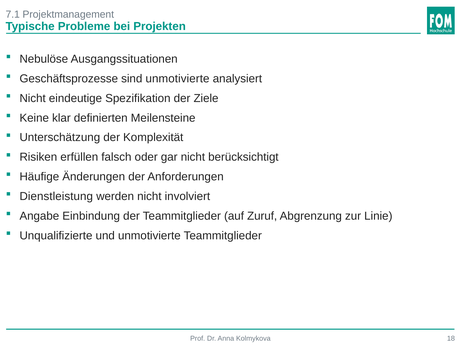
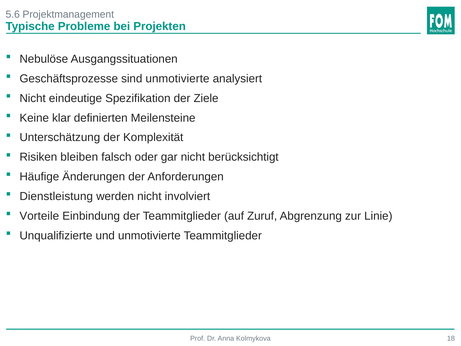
7.1: 7.1 -> 5.6 (13, 14)
erfüllen: erfüllen -> bleiben (79, 157)
Angabe: Angabe -> Vorteile (39, 216)
